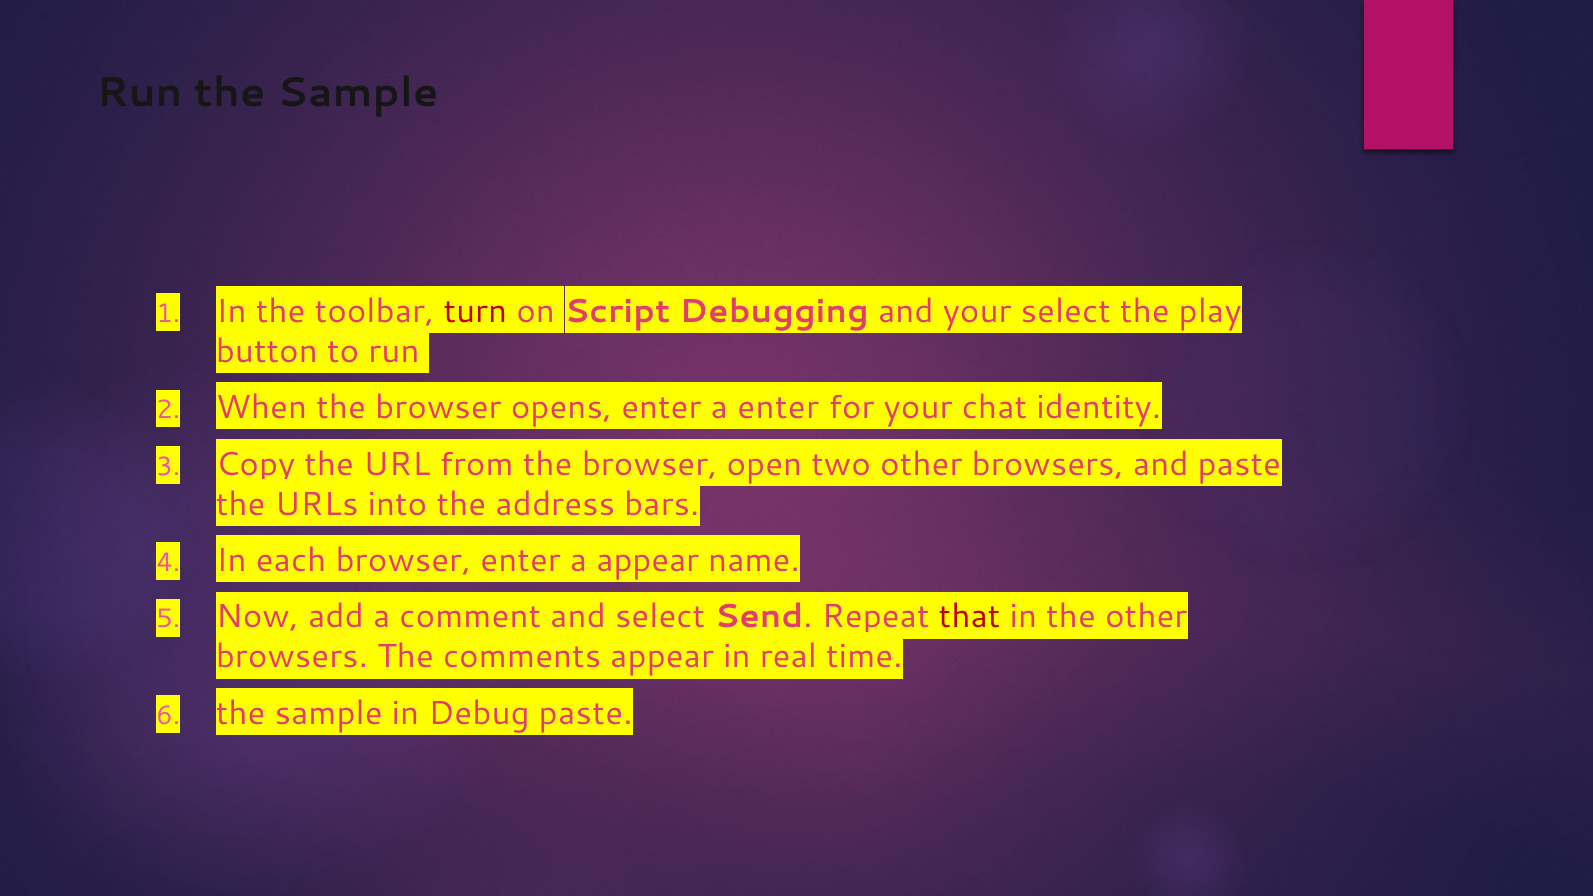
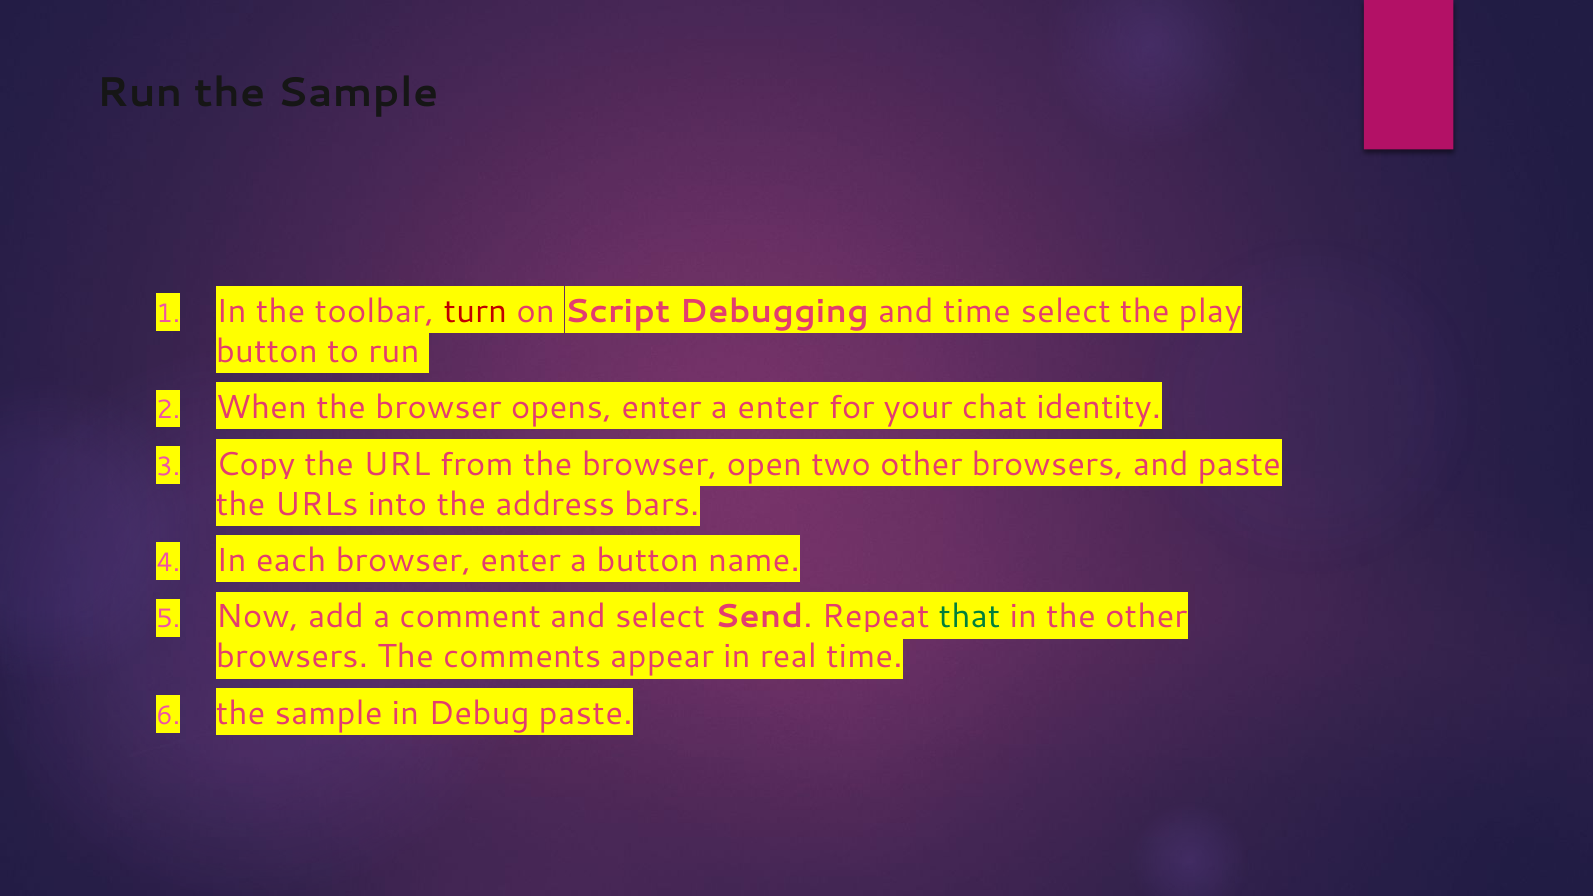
and your: your -> time (977, 311)
a appear: appear -> button (648, 561)
that colour: red -> green (970, 617)
